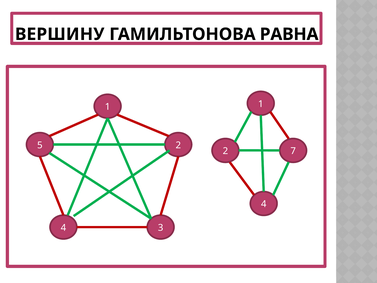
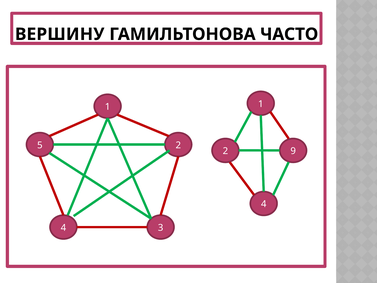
РАВНА: РАВНА -> ЧАСТО (289, 34)
7: 7 -> 9 (293, 151)
